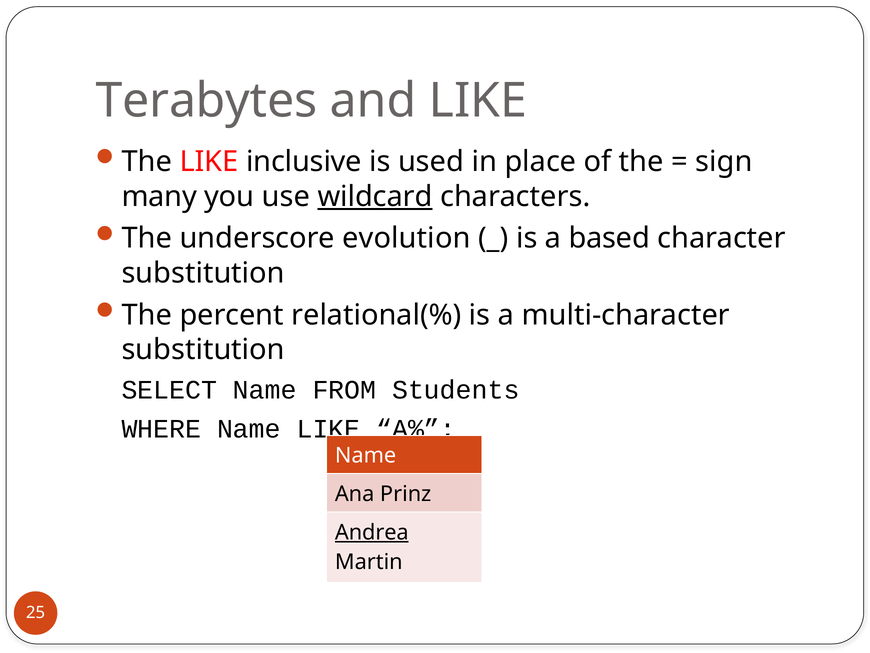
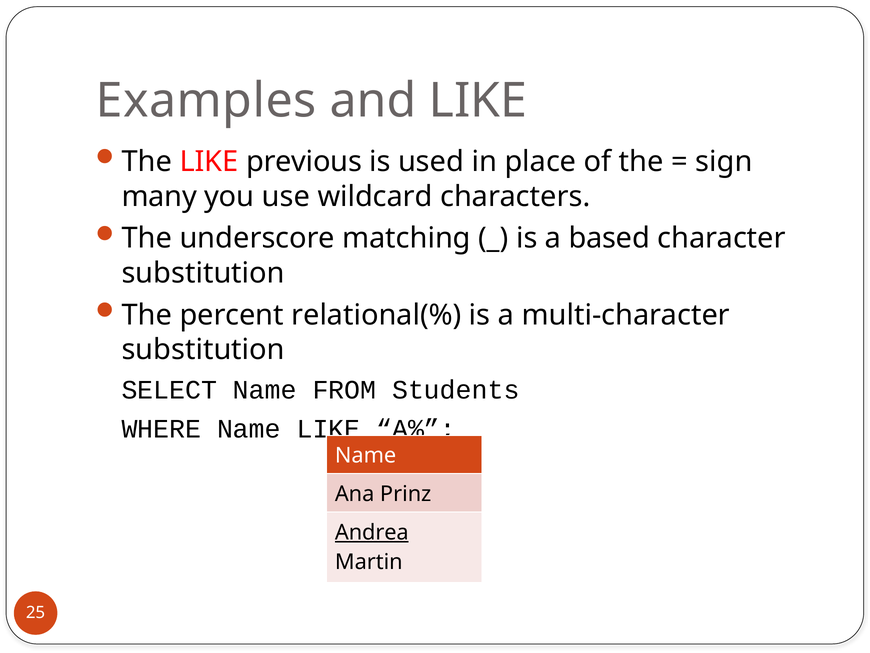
Terabytes: Terabytes -> Examples (206, 101)
inclusive: inclusive -> previous (304, 161)
wildcard underline: present -> none (375, 196)
evolution: evolution -> matching (406, 238)
